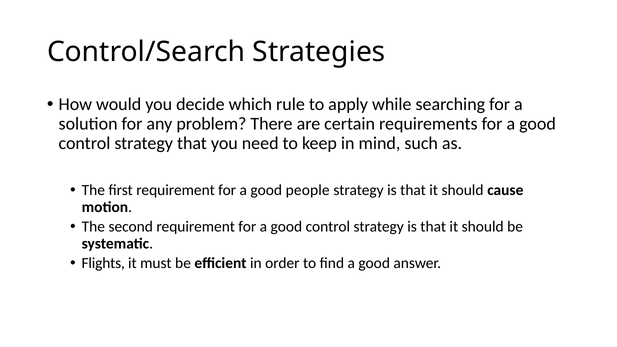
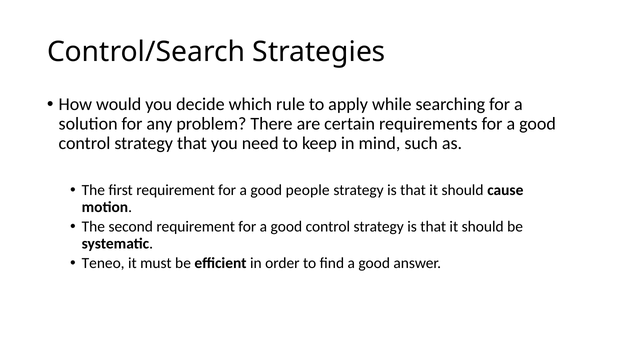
Flights: Flights -> Teneo (103, 263)
